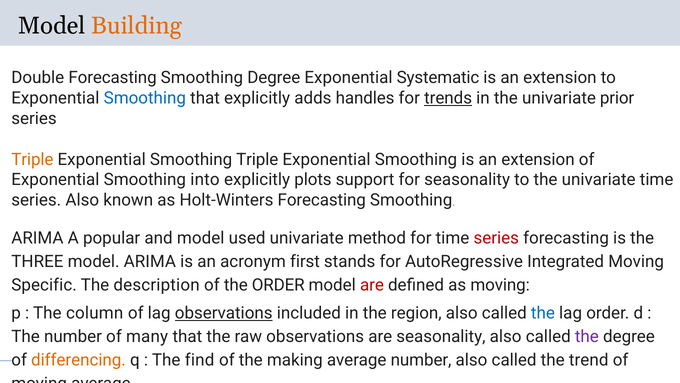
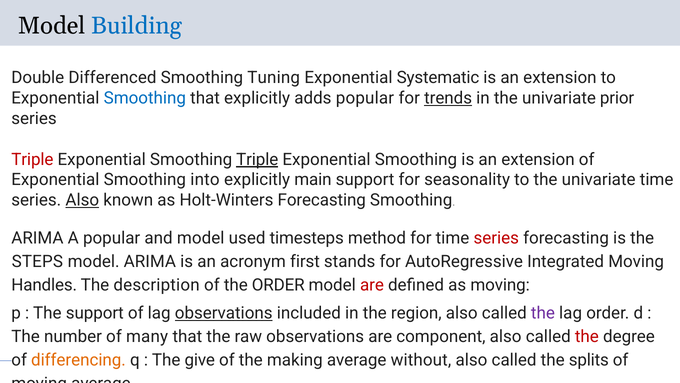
Building colour: orange -> blue (136, 26)
Double Forecasting: Forecasting -> Differenced (112, 78)
Smoothing Degree: Degree -> Tuning (274, 78)
adds handles: handles -> popular (365, 98)
Triple colour: orange -> red (32, 159)
Triple underline: none -> present (257, 159)
plots: plots -> main (313, 180)
Also underline: none -> present (82, 200)
used univariate: univariate -> timesteps (307, 238)
THREE: THREE -> STEPS (37, 261)
Specific: Specific -> Handles (44, 285)
The column: column -> support (95, 313)
the colour: blue -> purple (543, 313)
are seasonality: seasonality -> component (441, 336)
the colour: purple -> red (587, 336)
find: find -> give (200, 359)
average number: number -> without (421, 359)
trend: trend -> splits (589, 359)
